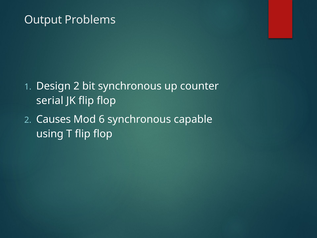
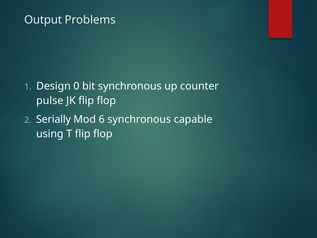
Design 2: 2 -> 0 (76, 86)
serial: serial -> pulse (50, 100)
Causes: Causes -> Serially (53, 119)
